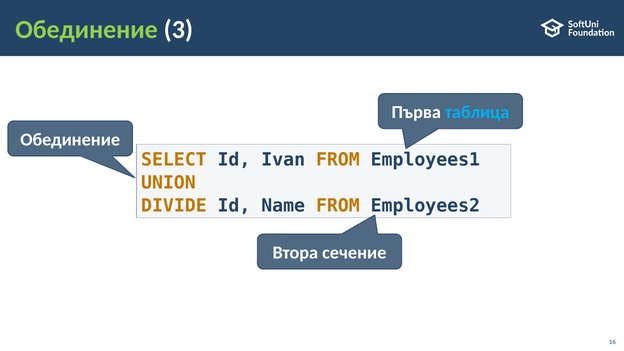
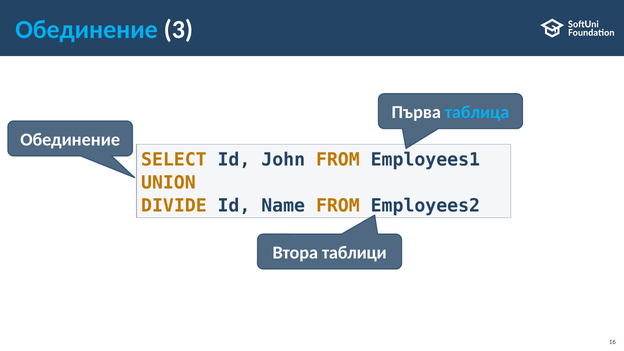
Обединение colour: light green -> light blue (87, 30)
Ivan: Ivan -> John (283, 160)
сечение: сечение -> таблици (354, 253)
